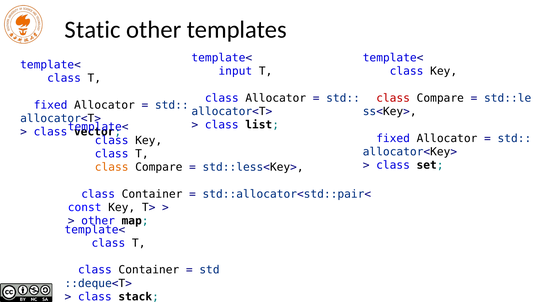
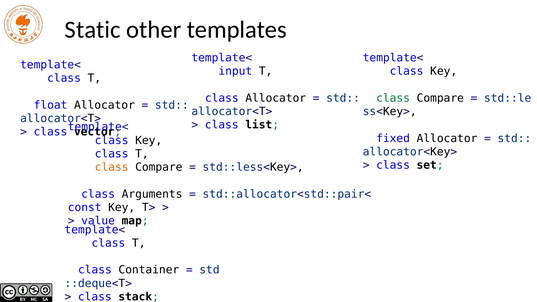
class colour: red -> green (393, 98)
fixed: fixed -> float (51, 105)
Container: Container -> Arguments (152, 194)
other: other -> value (98, 221)
